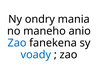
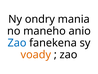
voady colour: blue -> orange (36, 54)
